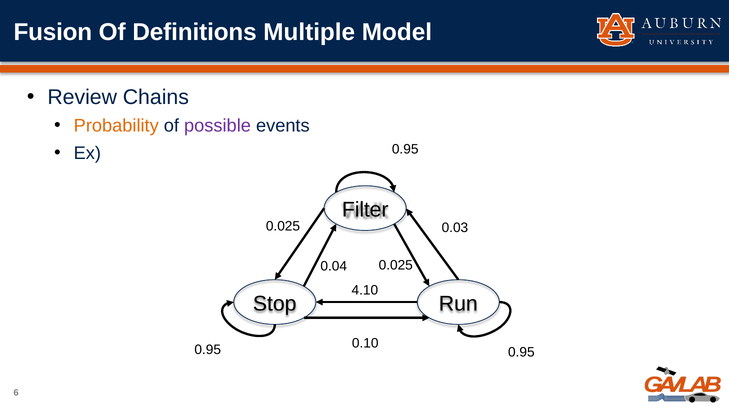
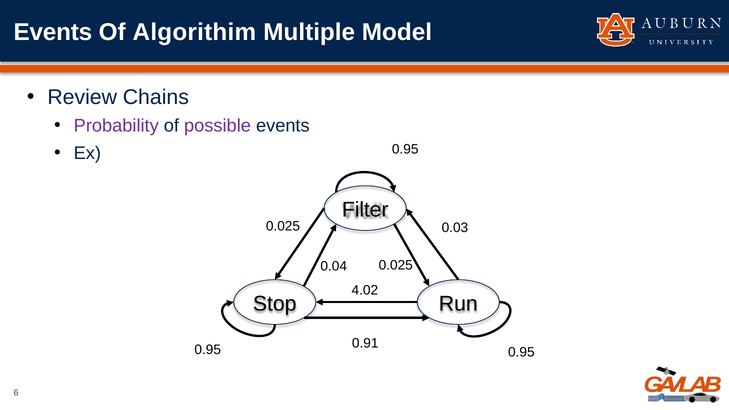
Fusion: Fusion -> Events (53, 32)
Definitions: Definitions -> Algorithim (194, 32)
Probability colour: orange -> purple (116, 126)
4.10: 4.10 -> 4.02 (365, 290)
0.10: 0.10 -> 0.91 (365, 343)
